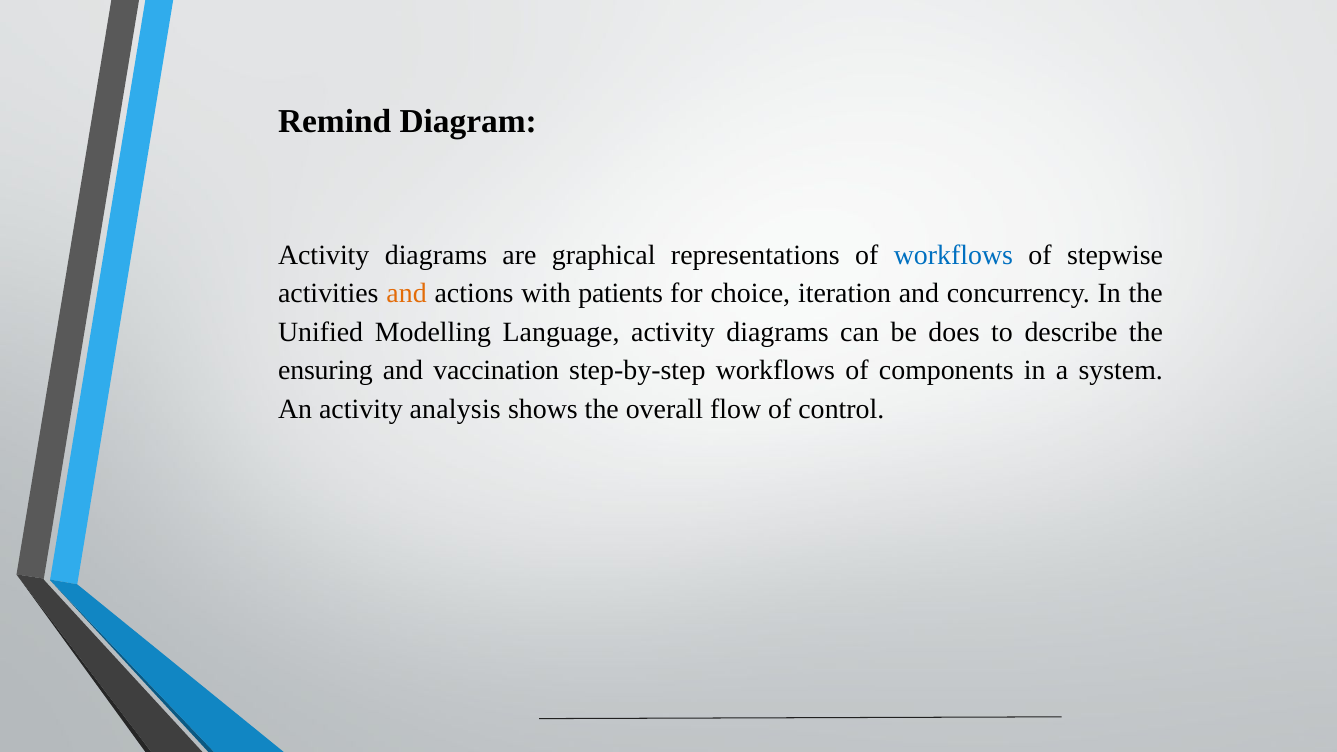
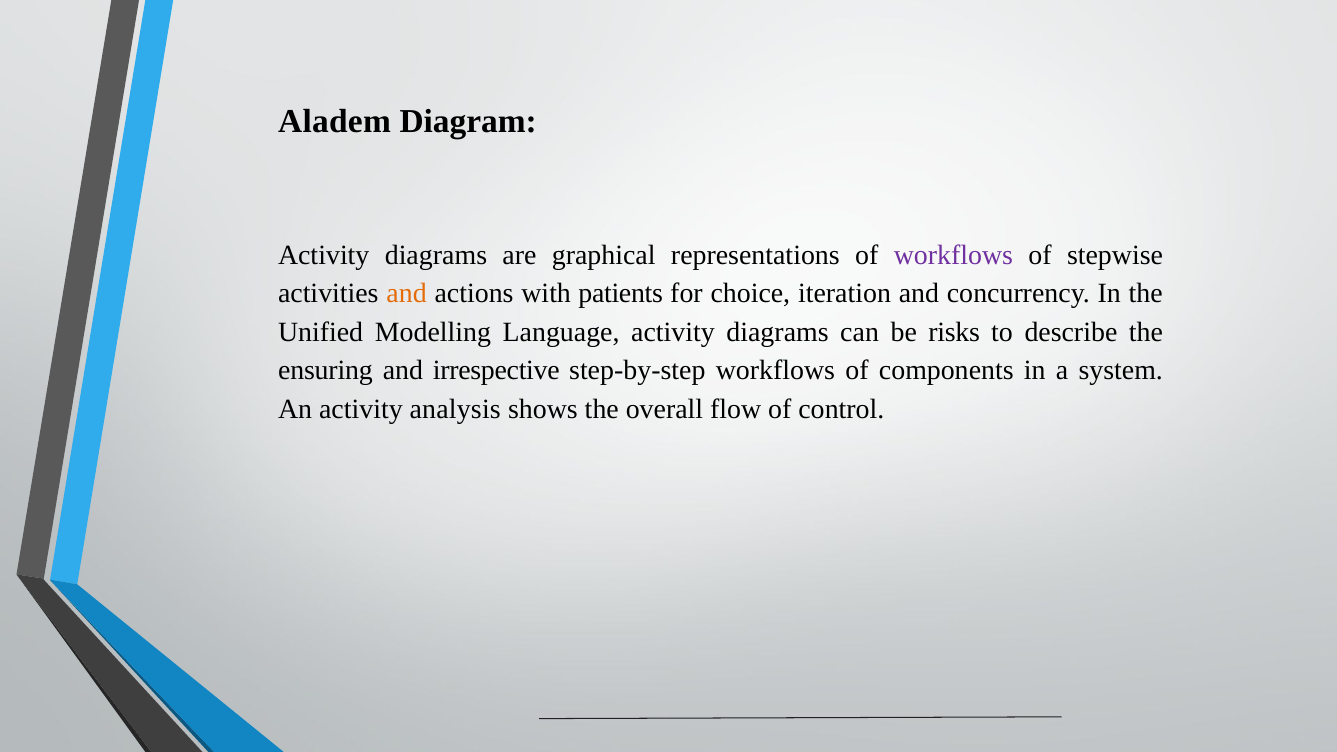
Remind: Remind -> Aladem (334, 121)
workflows colour: blue -> purple (953, 255)
does: does -> risks (954, 332)
vaccination: vaccination -> irrespective (496, 371)
